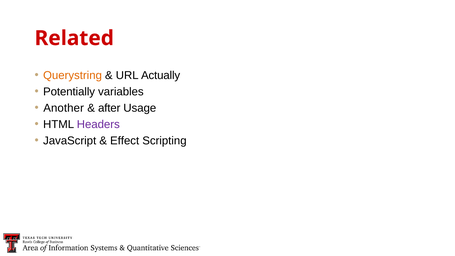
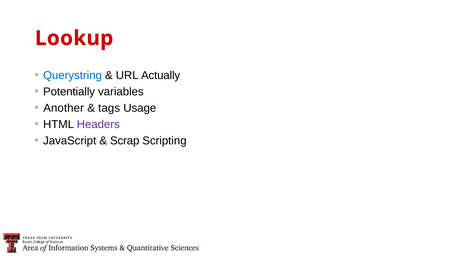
Related: Related -> Lookup (74, 38)
Querystring colour: orange -> blue (73, 75)
after: after -> tags (109, 108)
Effect: Effect -> Scrap (125, 141)
